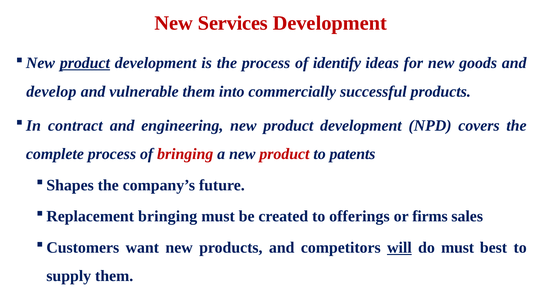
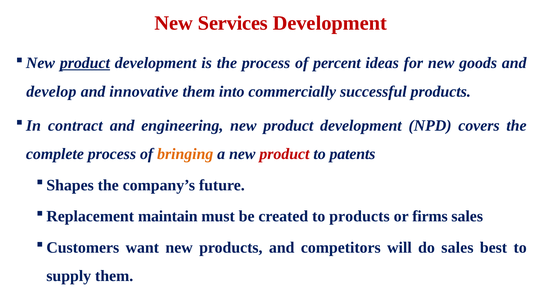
identify: identify -> percent (337, 63)
vulnerable: vulnerable -> innovative (144, 92)
bringing colour: red -> orange (185, 154)
bringing: bringing -> maintain (168, 217)
to offerings: offerings -> products (359, 217)
will underline: present -> none (399, 248)
do must: must -> sales (457, 248)
